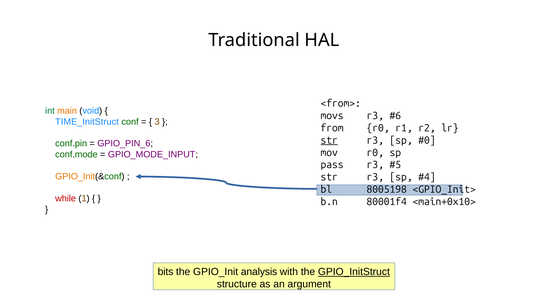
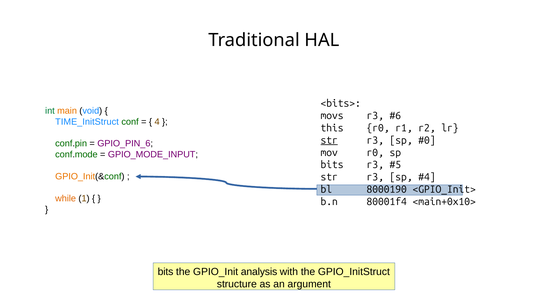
<from>: <from> -> <bits> (341, 103)
3: 3 -> 4 (157, 122)
from: from -> this (332, 128)
pass: pass -> bits (332, 165)
8005198: 8005198 -> 8000190 (387, 190)
while colour: red -> orange (66, 199)
GPIO_InitStruct underline: present -> none (354, 272)
